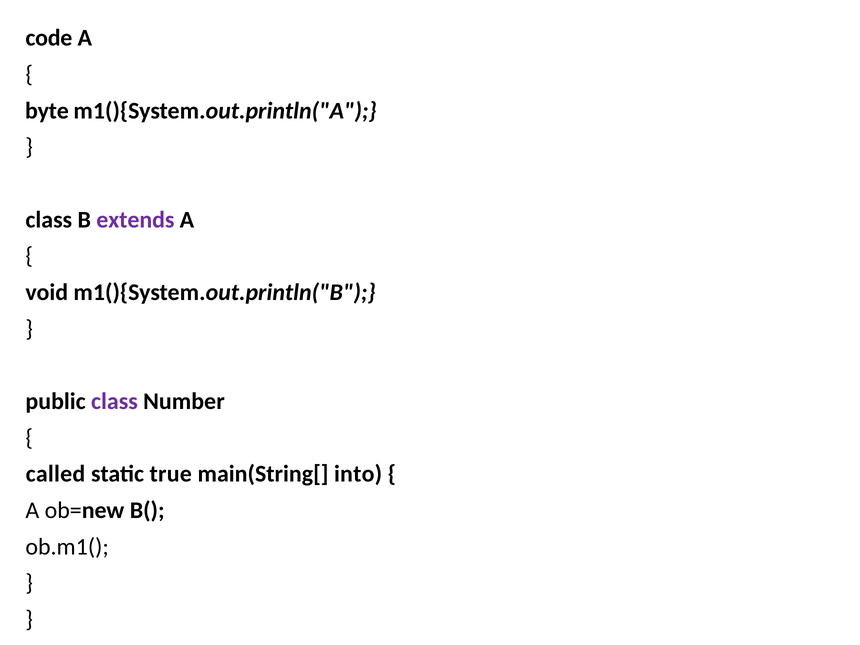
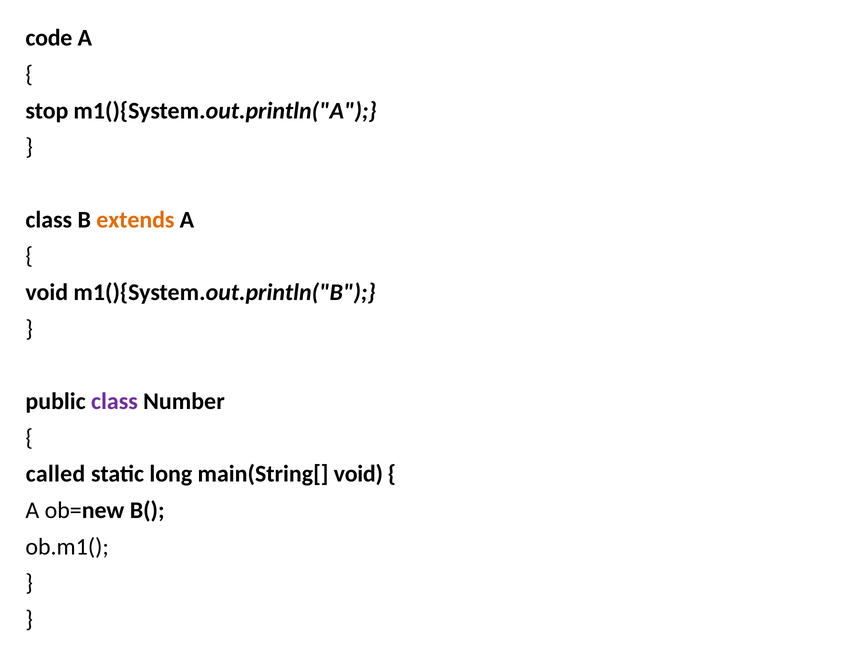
byte: byte -> stop (47, 111)
extends colour: purple -> orange (135, 220)
true: true -> long (171, 474)
main(String[ into: into -> void (358, 474)
